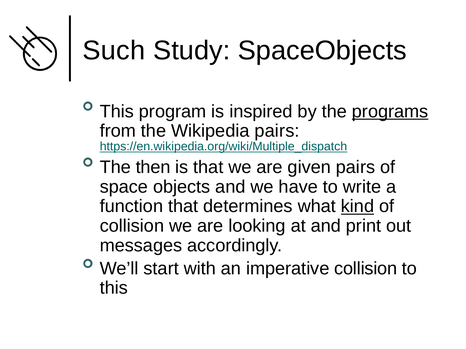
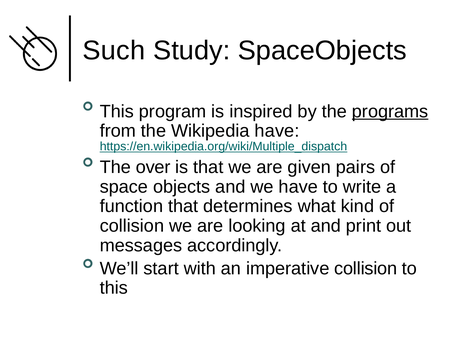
Wikipedia pairs: pairs -> have (277, 131)
then: then -> over (153, 167)
kind underline: present -> none (358, 207)
